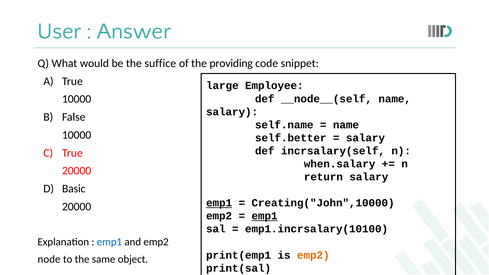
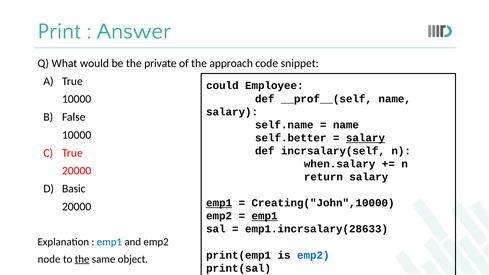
User: User -> Print (59, 31)
suffice: suffice -> private (160, 63)
providing: providing -> approach (231, 63)
large: large -> could (222, 86)
__node__(self: __node__(self -> __prof__(self (326, 99)
salary underline: none -> present (365, 138)
emp1.incrsalary(10100: emp1.incrsalary(10100 -> emp1.incrsalary(28633 (317, 229)
emp2 colour: orange -> blue (313, 255)
the underline: none -> present (82, 259)
